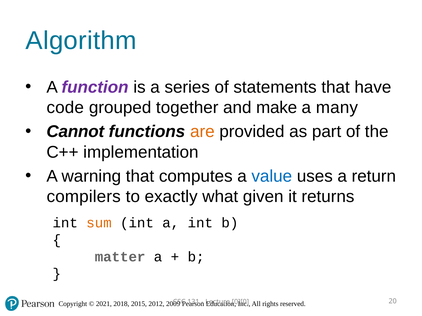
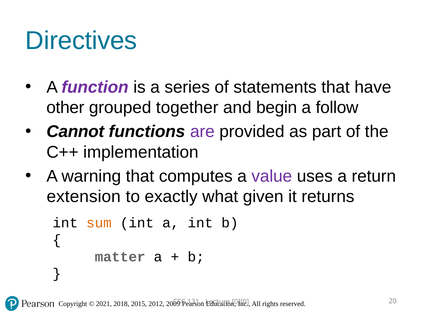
Algorithm: Algorithm -> Directives (81, 41)
code: code -> other (65, 108)
make: make -> begin (277, 108)
many: many -> follow (337, 108)
are colour: orange -> purple (202, 132)
value colour: blue -> purple (272, 176)
compilers: compilers -> extension (84, 197)
